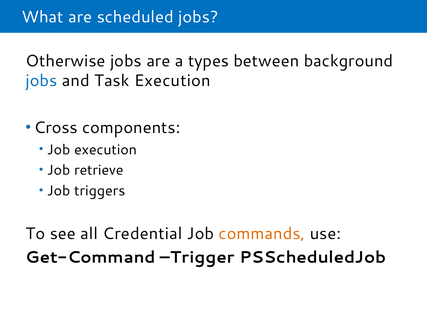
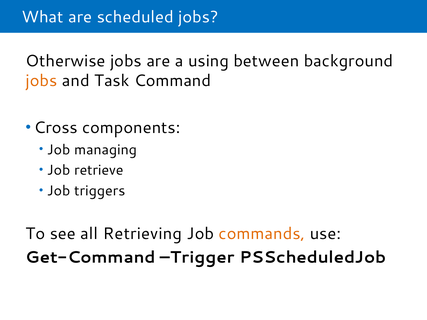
types: types -> using (209, 61)
jobs colour: blue -> orange (42, 81)
Task Execution: Execution -> Command (173, 81)
Job execution: execution -> managing (105, 150)
Credential: Credential -> Retrieving (142, 234)
